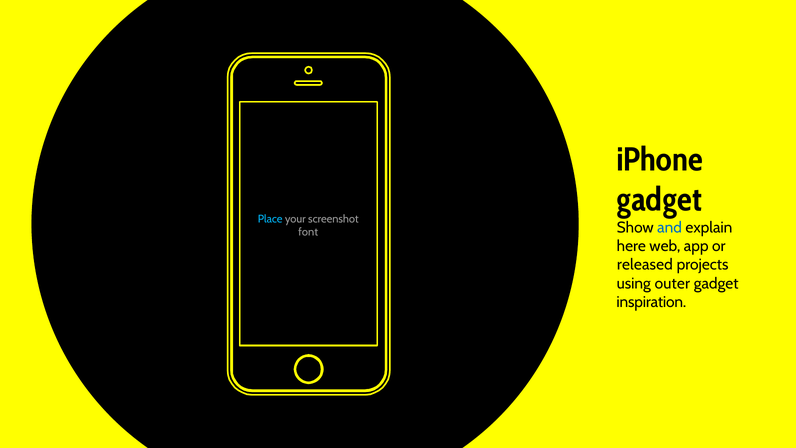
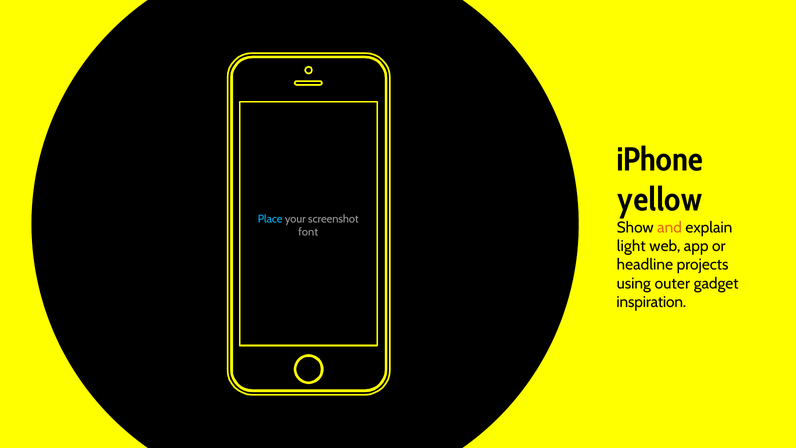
gadget: gadget -> yellow (660, 200)
and colour: blue -> orange (670, 228)
here: here -> light (631, 246)
released: released -> headline (645, 265)
